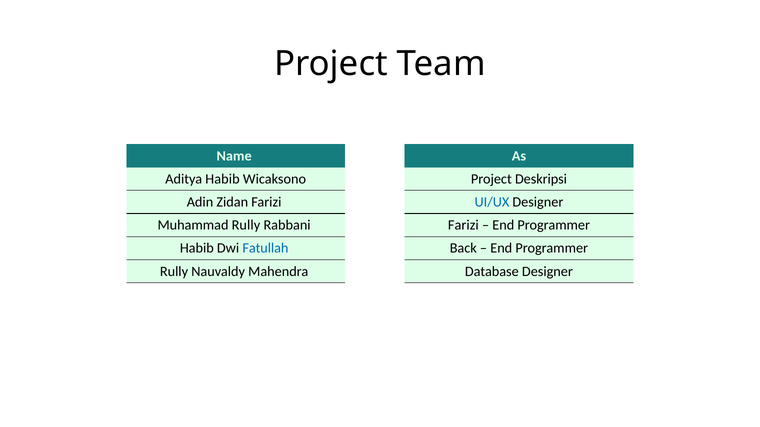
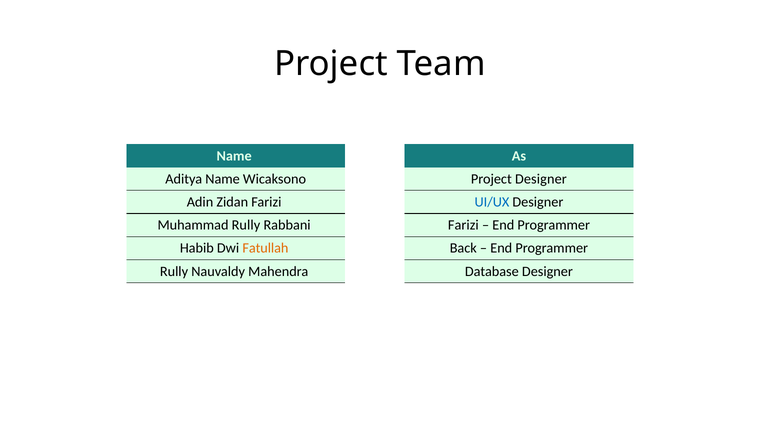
Aditya Habib: Habib -> Name (223, 179)
Project Deskripsi: Deskripsi -> Designer (541, 179)
Fatullah colour: blue -> orange (265, 249)
